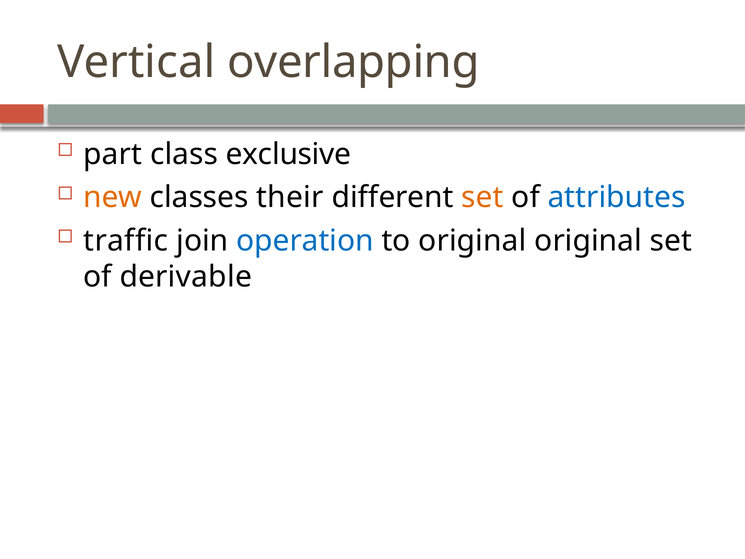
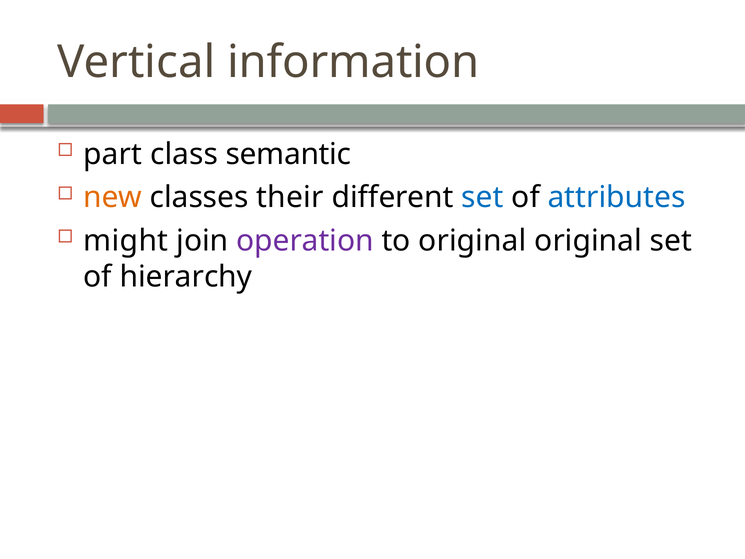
overlapping: overlapping -> information (353, 62)
exclusive: exclusive -> semantic (288, 154)
set colour: orange -> blue (483, 197)
traffic: traffic -> might (126, 241)
operation colour: blue -> purple (305, 241)
derivable: derivable -> hierarchy (186, 277)
